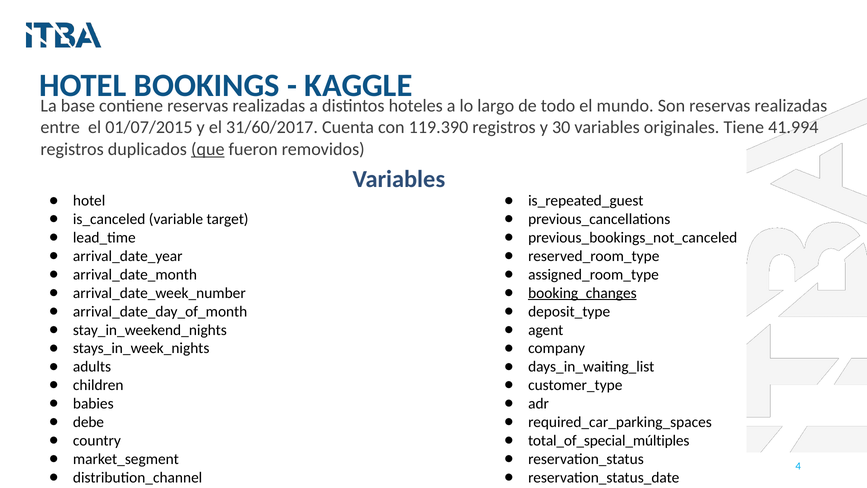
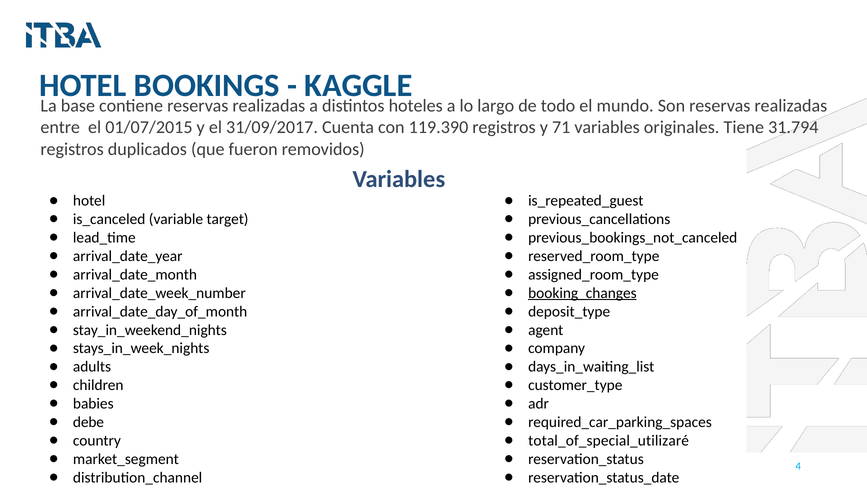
31/60/2017: 31/60/2017 -> 31/09/2017 (272, 127)
30: 30 -> 71 (561, 127)
41.994: 41.994 -> 31.794 (793, 127)
que underline: present -> none (208, 149)
total_of_special_múltiples: total_of_special_múltiples -> total_of_special_utilizaré (609, 440)
